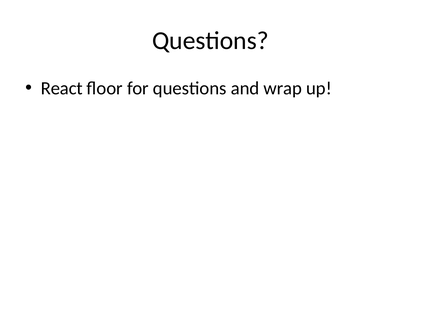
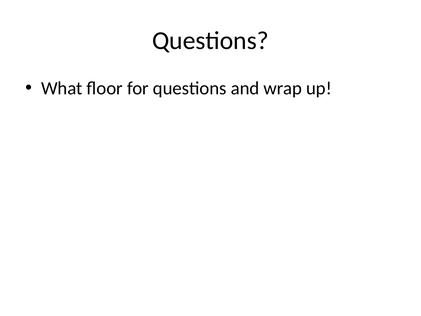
React: React -> What (62, 88)
